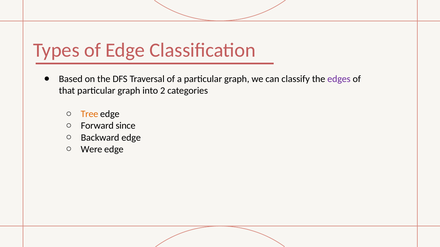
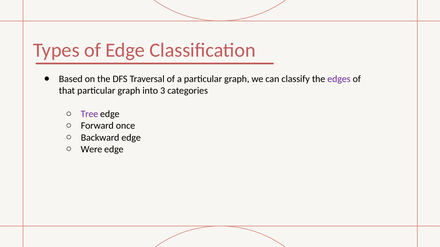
2: 2 -> 3 (163, 91)
Tree colour: orange -> purple (89, 114)
since: since -> once (126, 126)
